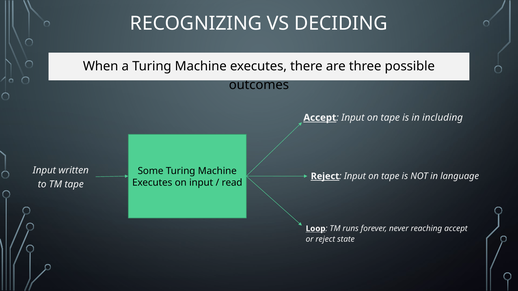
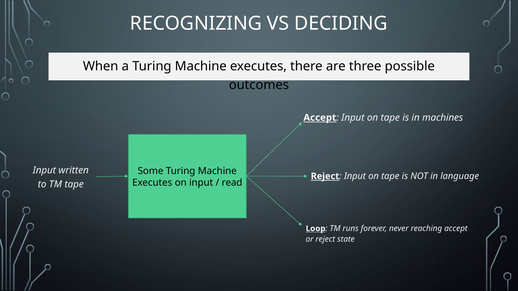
including: including -> machines (443, 118)
